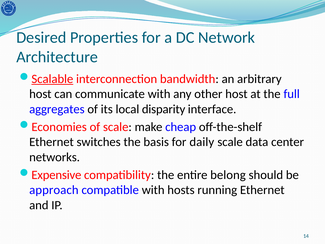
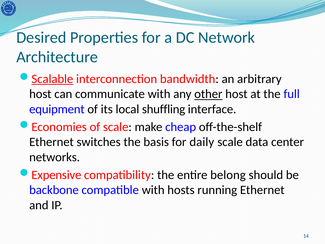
other underline: none -> present (208, 94)
aggregates: aggregates -> equipment (57, 109)
disparity: disparity -> shuffling (164, 109)
approach: approach -> backbone (54, 190)
